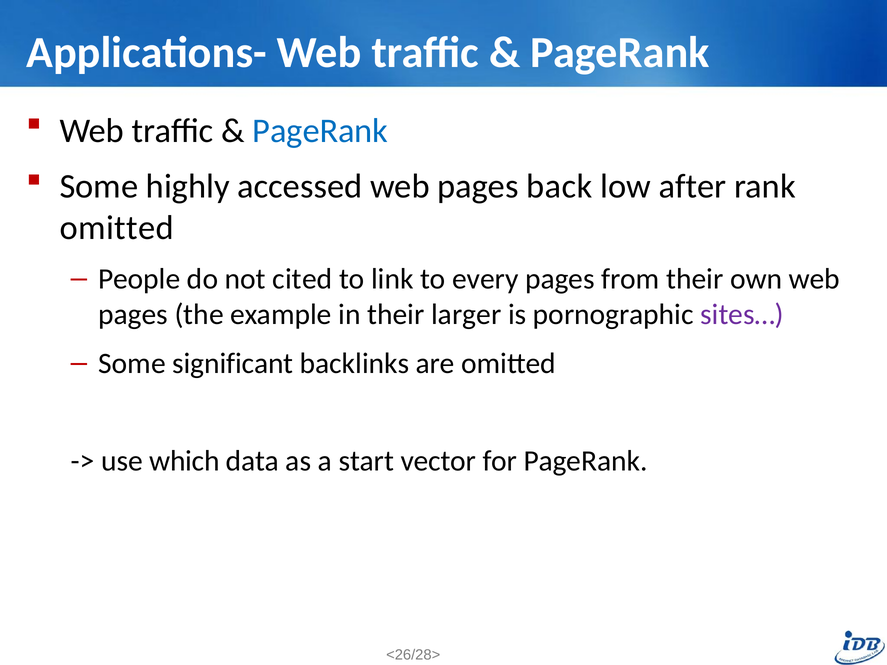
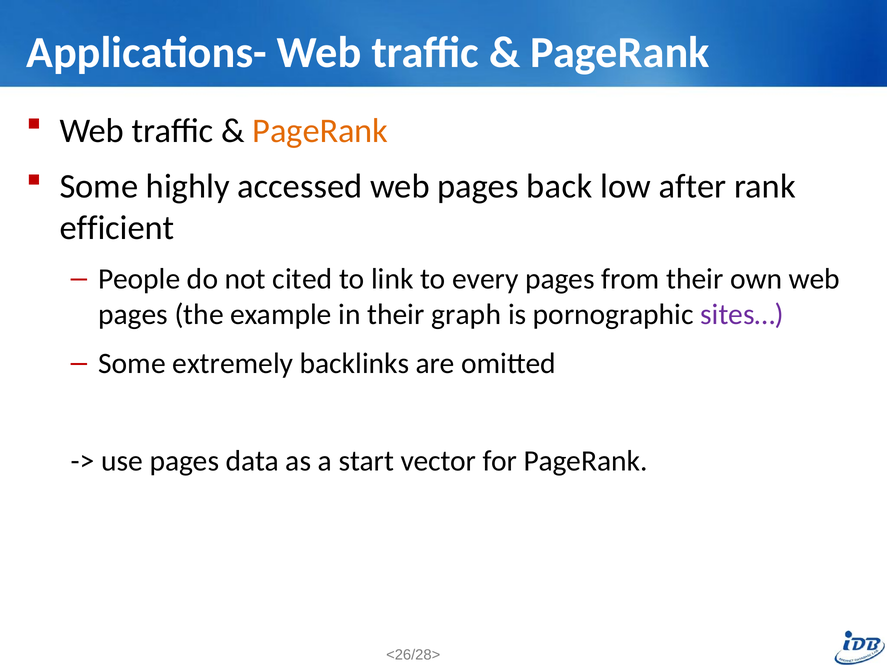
PageRank colour: blue -> orange (320, 131)
omitted: omitted -> efficient (117, 228)
larger: larger -> graph (466, 315)
significant: significant -> extremely (233, 364)
use which: which -> pages (184, 461)
